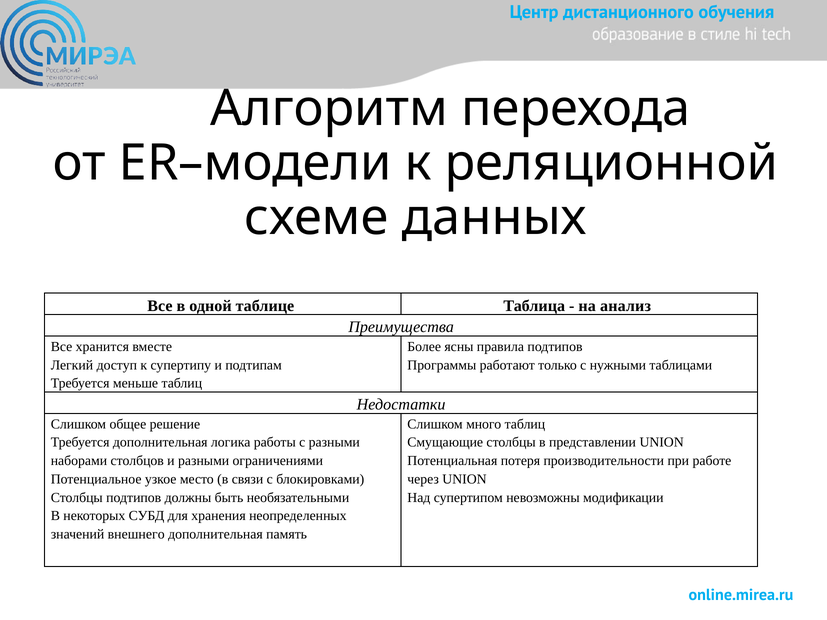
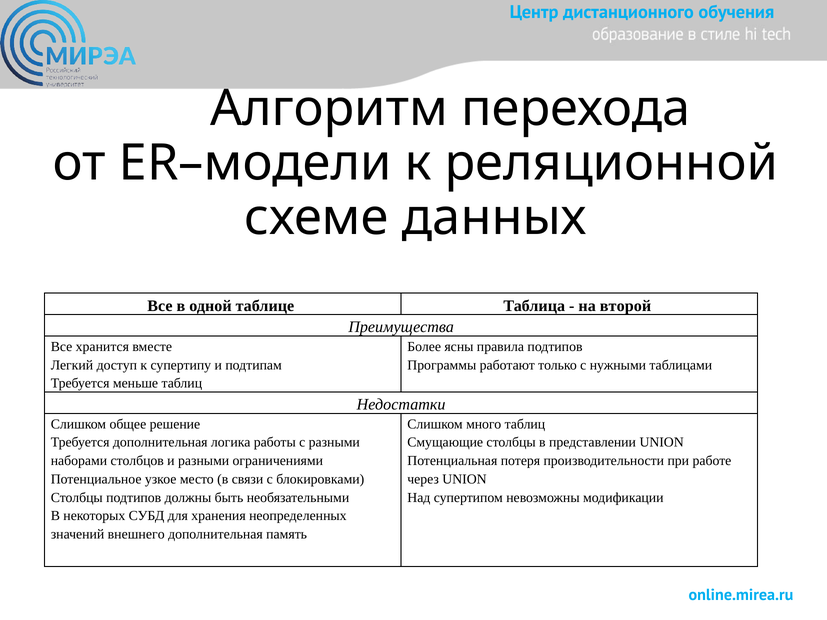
анализ: анализ -> второй (626, 306)
